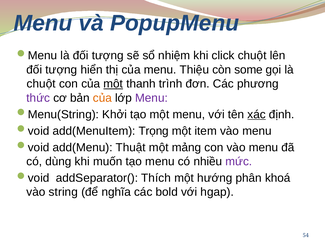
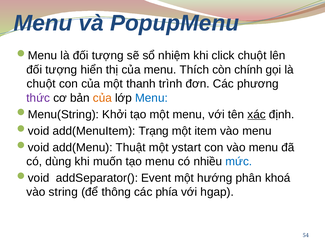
Thiệu: Thiệu -> Thích (194, 70)
some: some -> chính (249, 70)
một underline: present -> none (113, 84)
Menu colour: purple -> blue (151, 98)
Trọng: Trọng -> Trạng (154, 131)
mảng: mảng -> ystart (186, 147)
mức colour: purple -> blue (239, 161)
Thích: Thích -> Event (156, 178)
nghĩa: nghĩa -> thông (116, 192)
bold: bold -> phía (167, 192)
